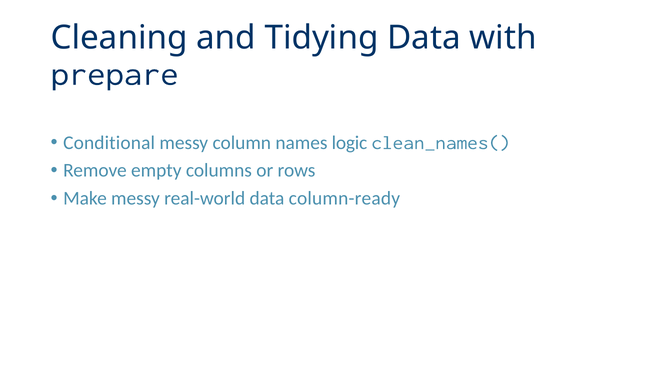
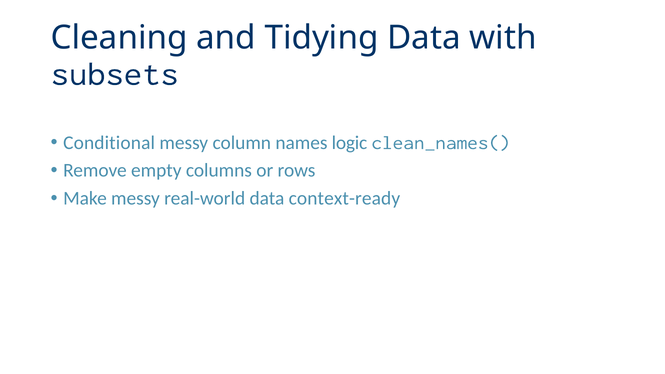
prepare: prepare -> subsets (115, 74)
column-ready: column-ready -> context-ready (344, 198)
